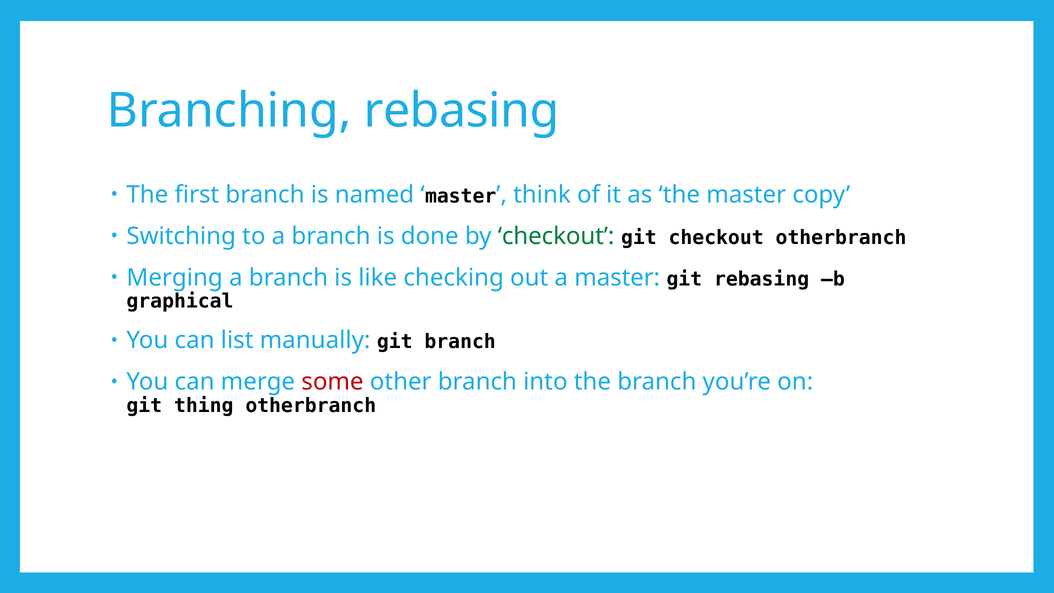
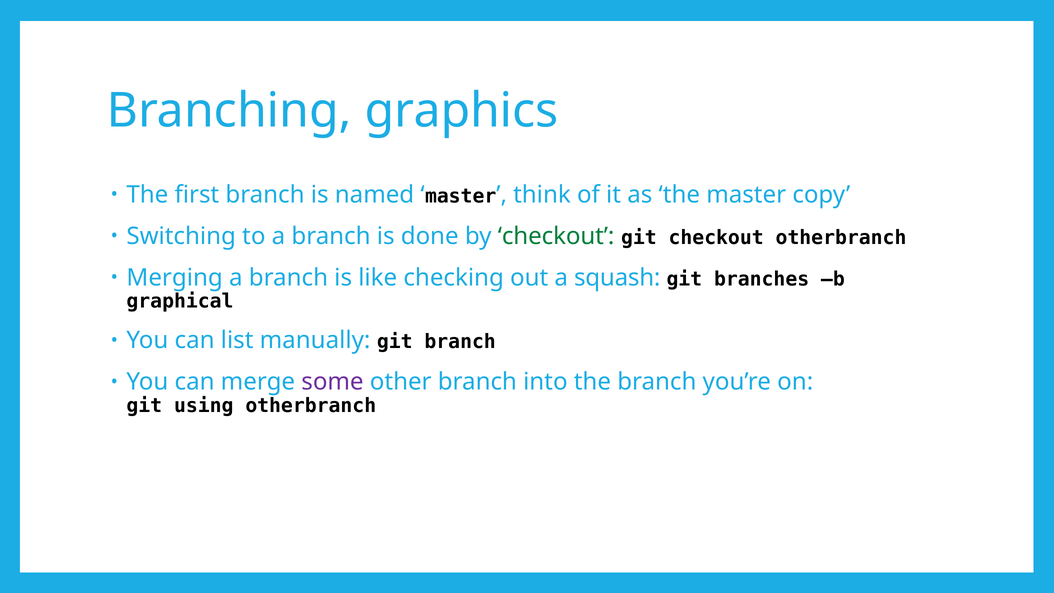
Branching rebasing: rebasing -> graphics (461, 111)
a master: master -> squash (617, 278)
git rebasing: rebasing -> branches (762, 279)
some colour: red -> purple (332, 382)
thing: thing -> using (204, 406)
